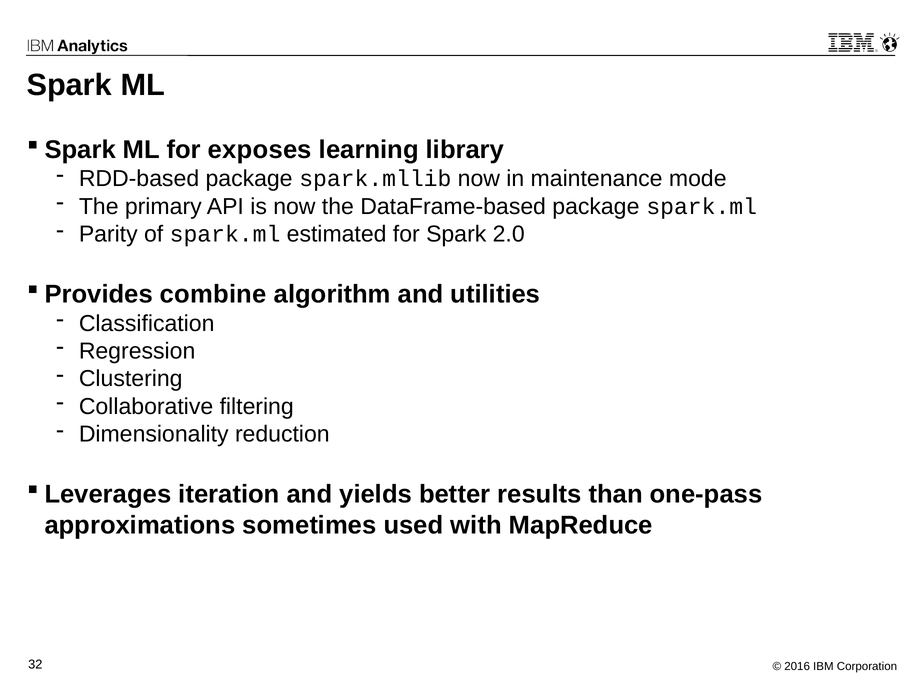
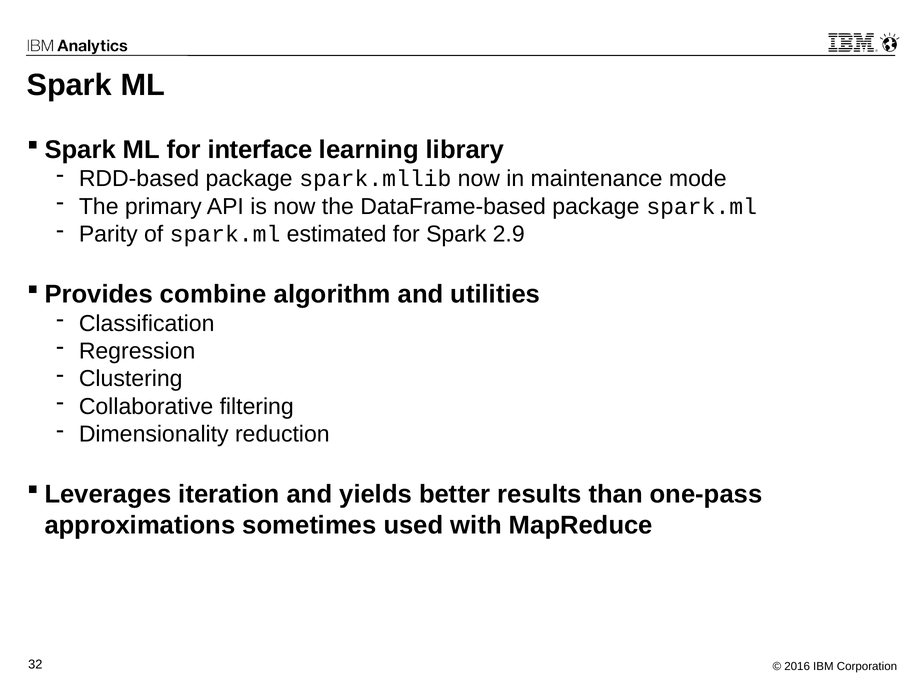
exposes: exposes -> interface (260, 150)
2.0: 2.0 -> 2.9 (509, 234)
